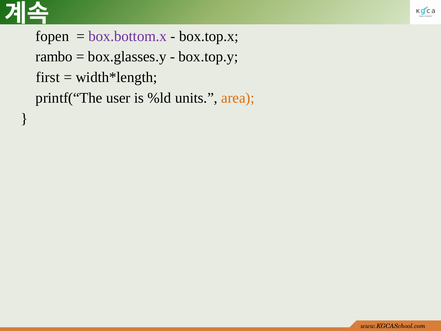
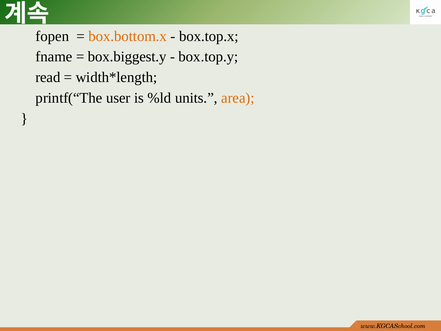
box.bottom.x colour: purple -> orange (128, 36)
rambo: rambo -> fname (54, 57)
box.glasses.y: box.glasses.y -> box.biggest.y (127, 57)
first: first -> read (48, 77)
